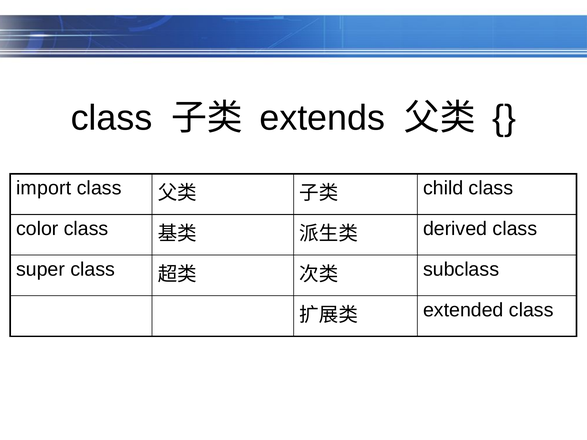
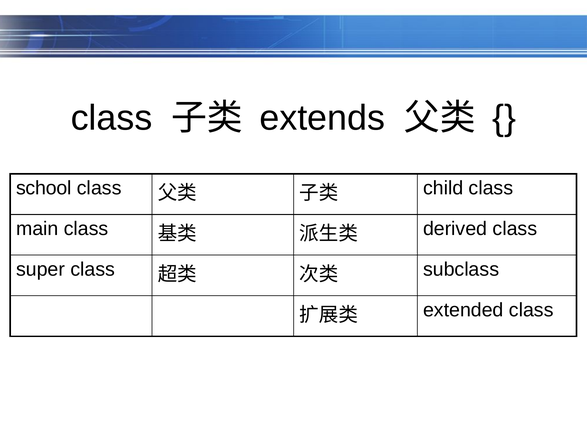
import: import -> school (44, 188)
color: color -> main (37, 229)
